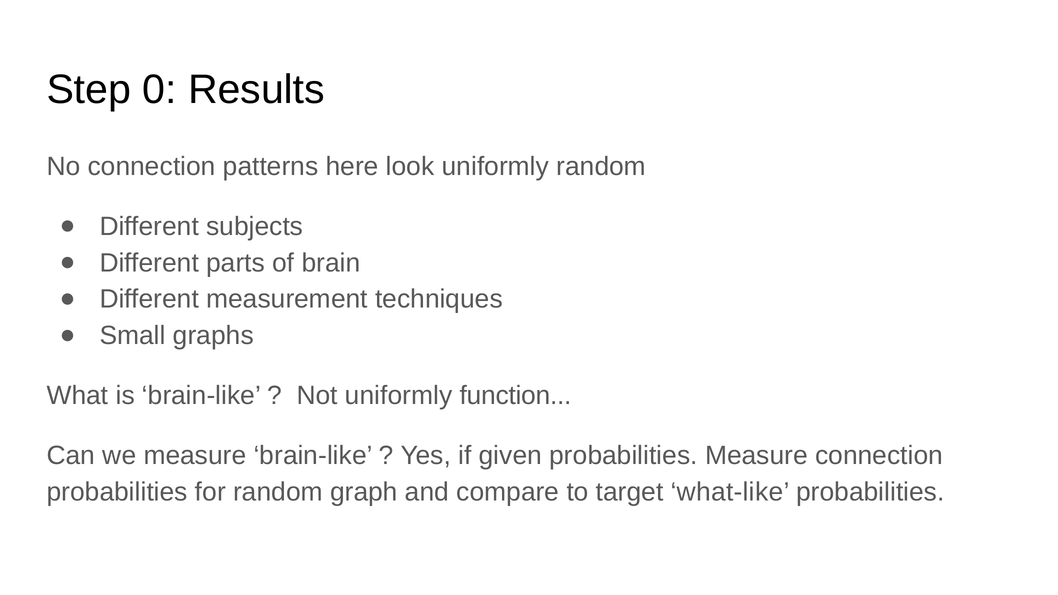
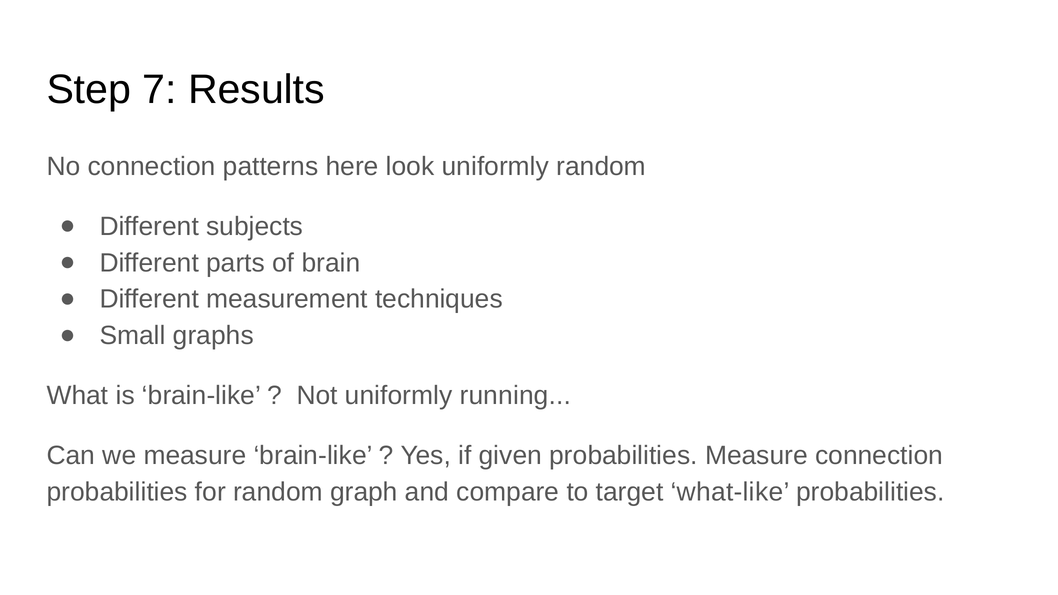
0: 0 -> 7 (160, 90)
function: function -> running (515, 396)
